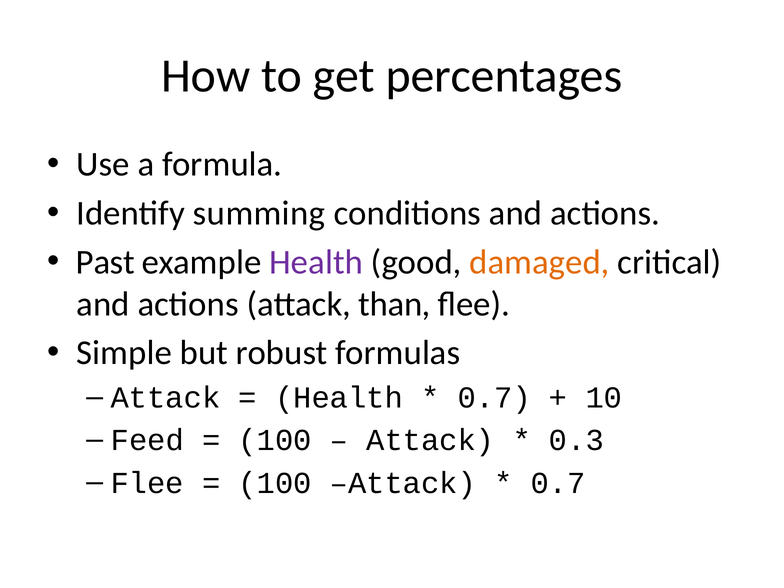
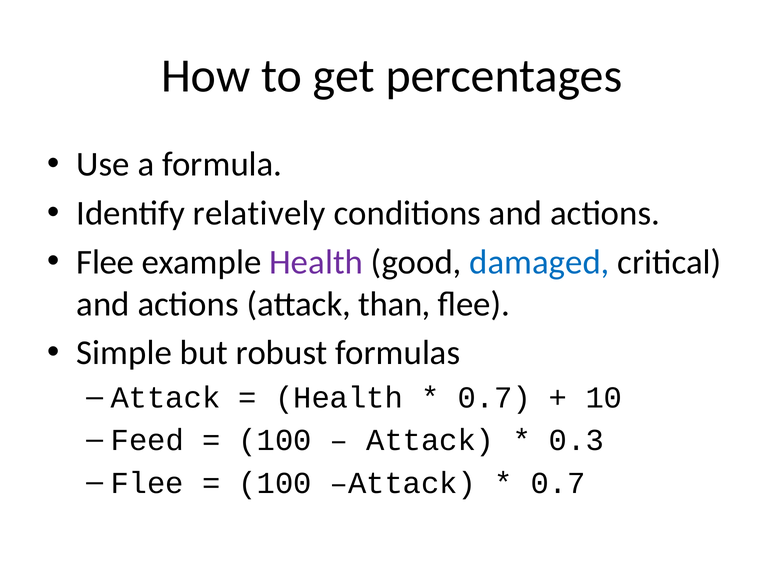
summing: summing -> relatively (259, 213)
Past: Past -> Flee (105, 262)
damaged colour: orange -> blue (539, 262)
